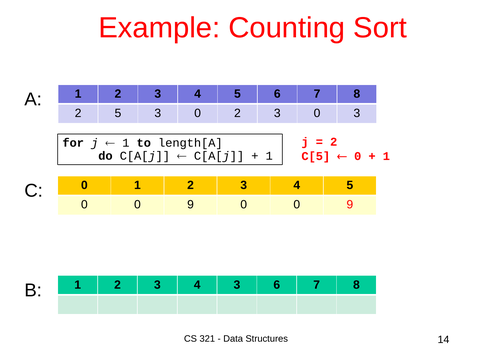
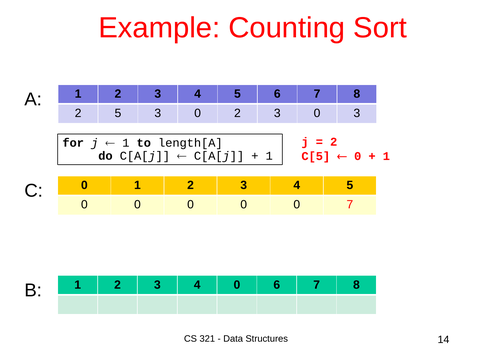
9: 9 -> 0 (191, 205)
9: 9 -> 7 (350, 205)
4 3: 3 -> 0 (237, 285)
